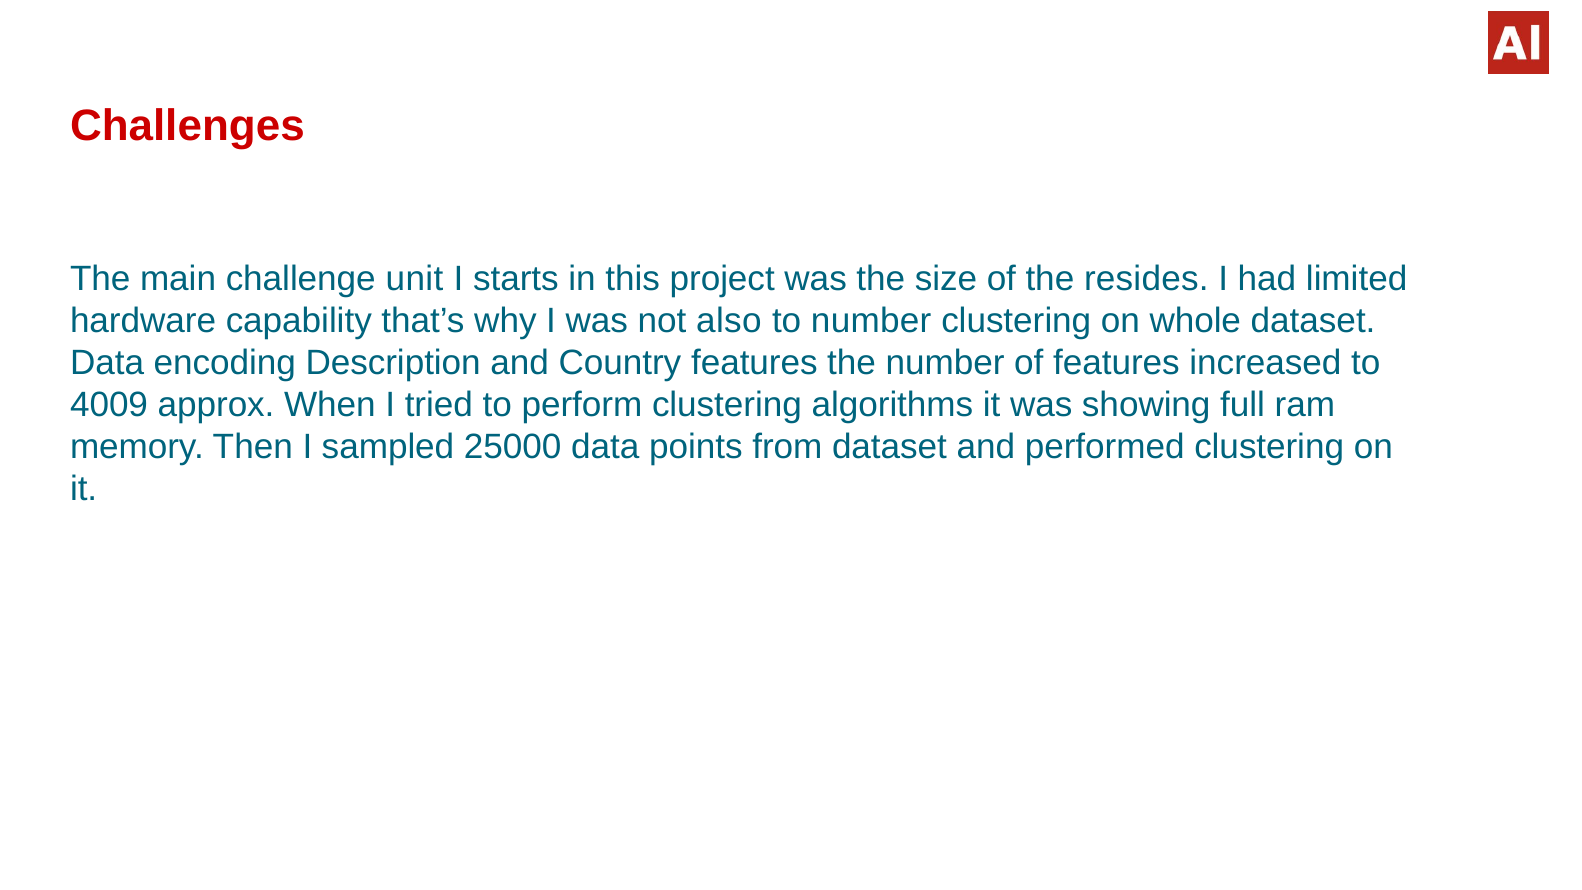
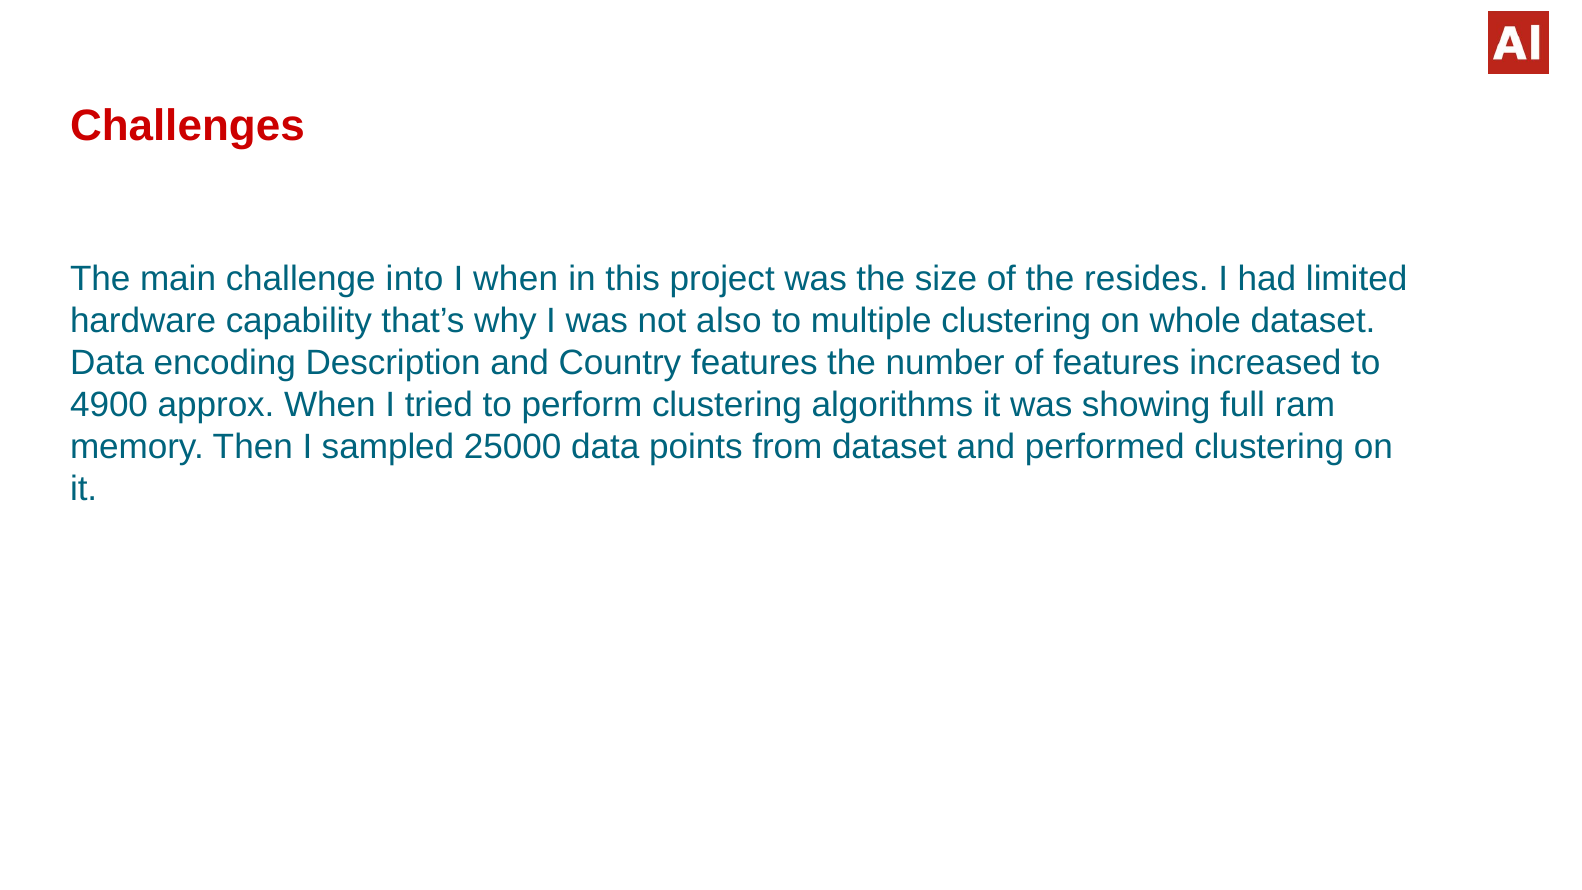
unit: unit -> into (414, 278)
I starts: starts -> when (516, 278)
to number: number -> multiple (871, 321)
4009: 4009 -> 4900 (109, 405)
